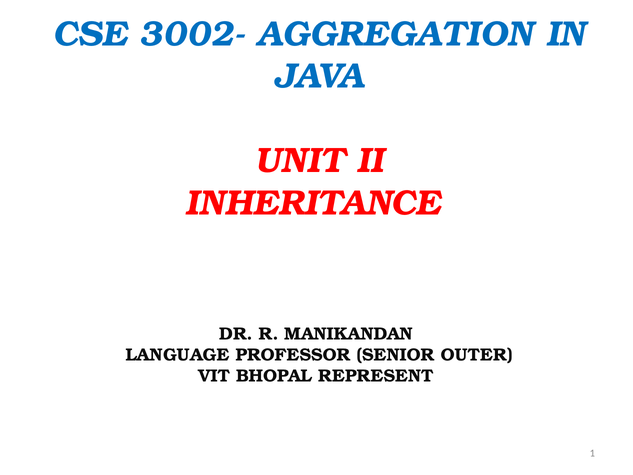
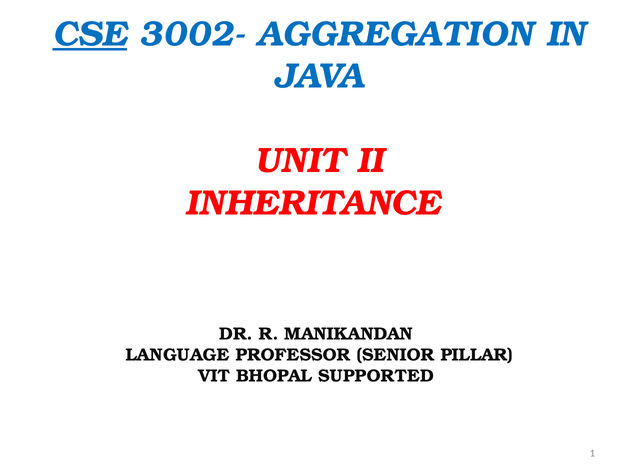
CSE underline: none -> present (90, 34)
OUTER: OUTER -> PILLAR (477, 355)
REPRESENT: REPRESENT -> SUPPORTED (376, 376)
